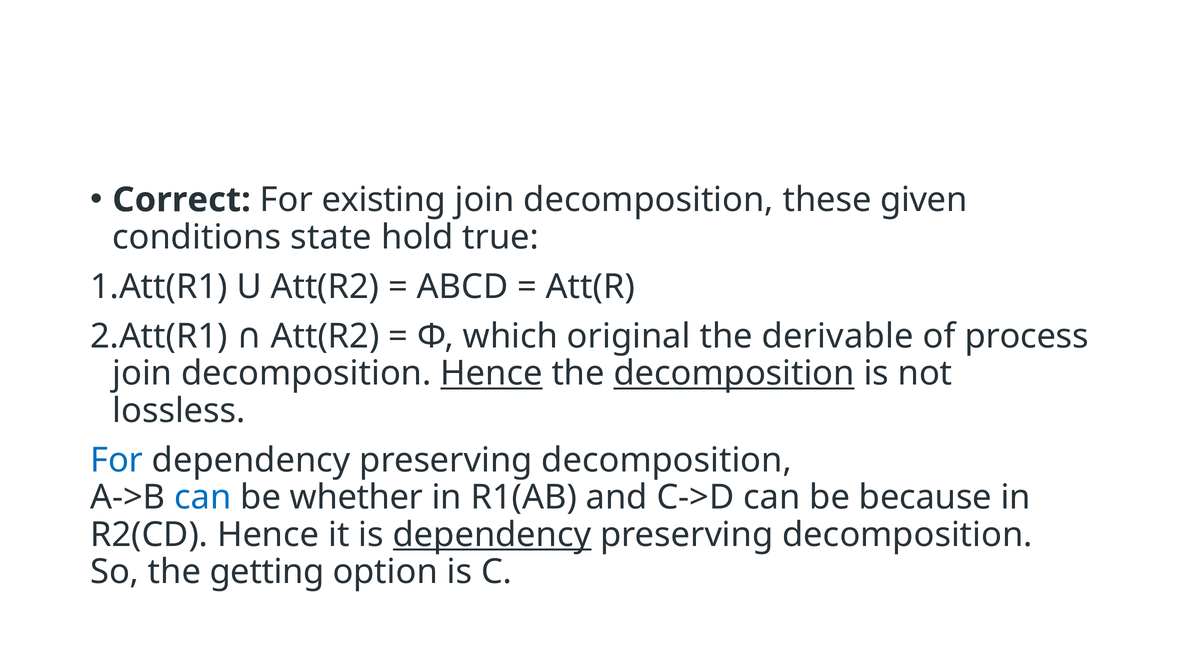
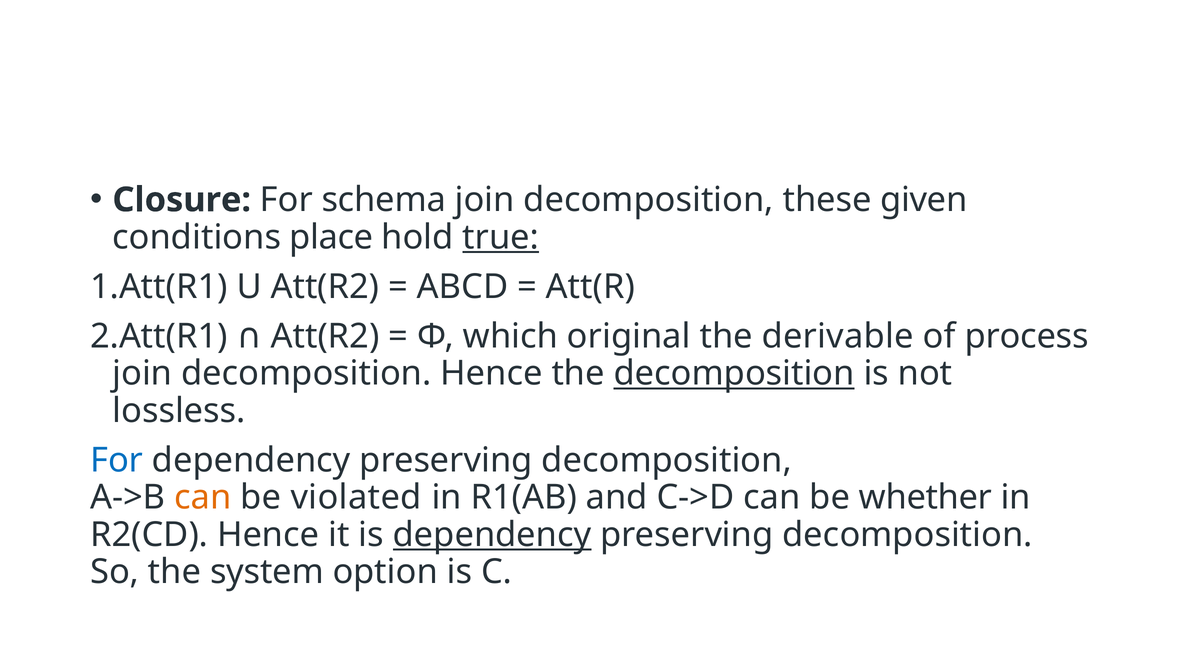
Correct: Correct -> Closure (182, 200)
existing: existing -> schema (384, 200)
state: state -> place (331, 237)
true underline: none -> present (501, 237)
Hence underline: present -> none (492, 374)
can colour: blue -> orange (203, 498)
whether: whether -> violated (356, 498)
because: because -> whether (926, 498)
getting: getting -> system (267, 572)
